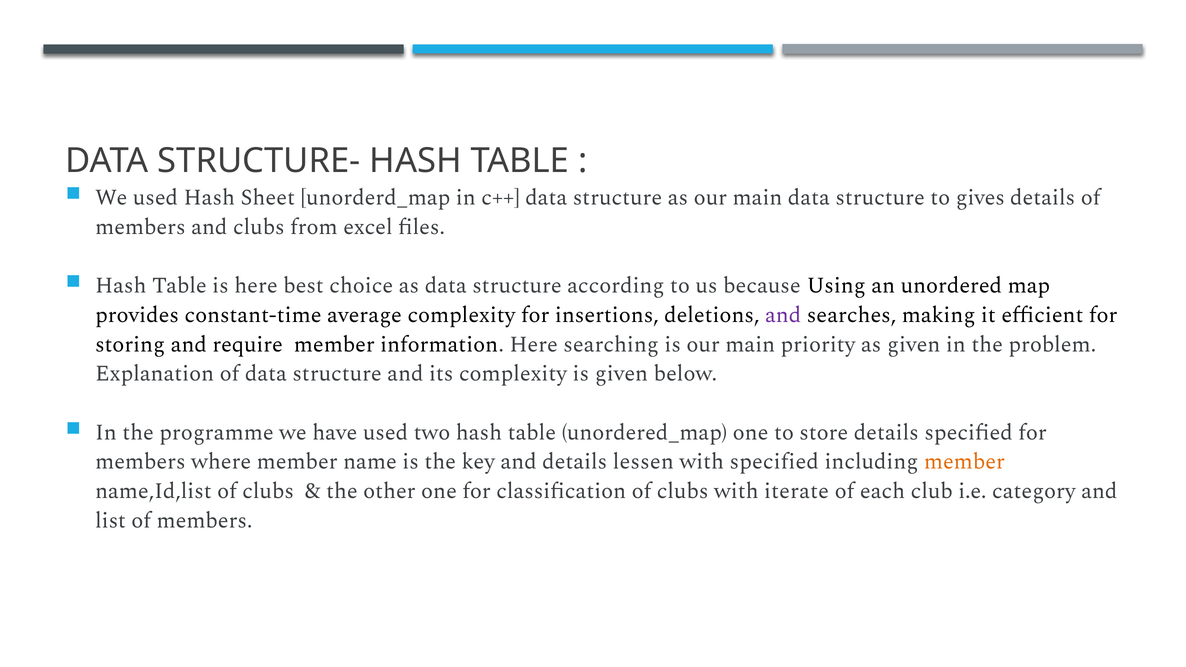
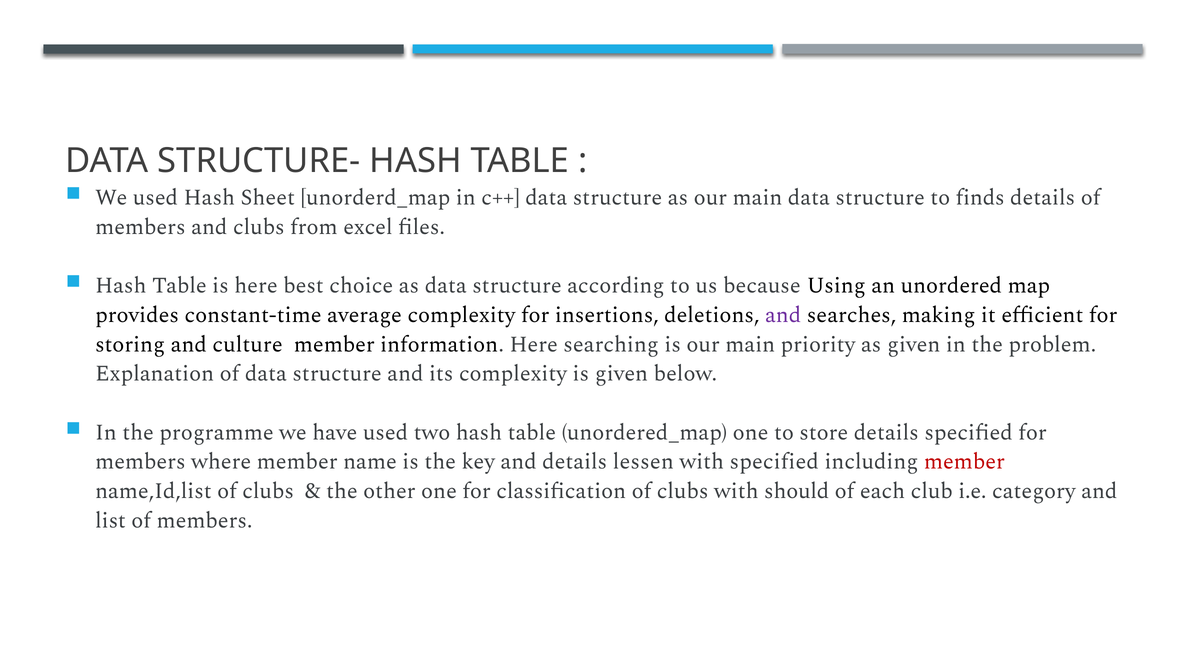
gives: gives -> finds (980, 198)
require: require -> culture (248, 344)
member colour: orange -> red (964, 462)
iterate: iterate -> should (797, 491)
